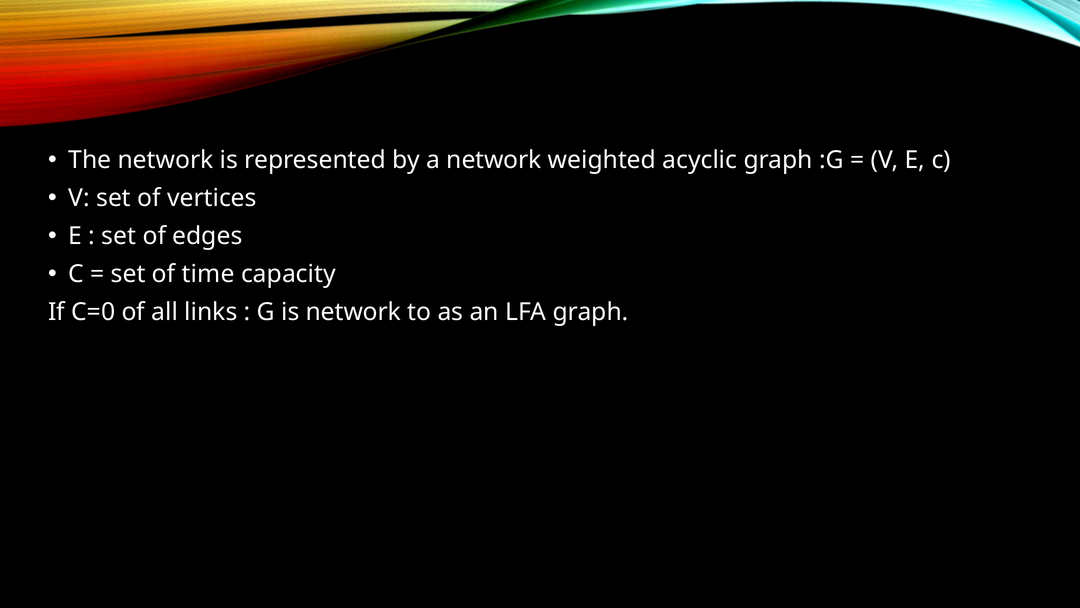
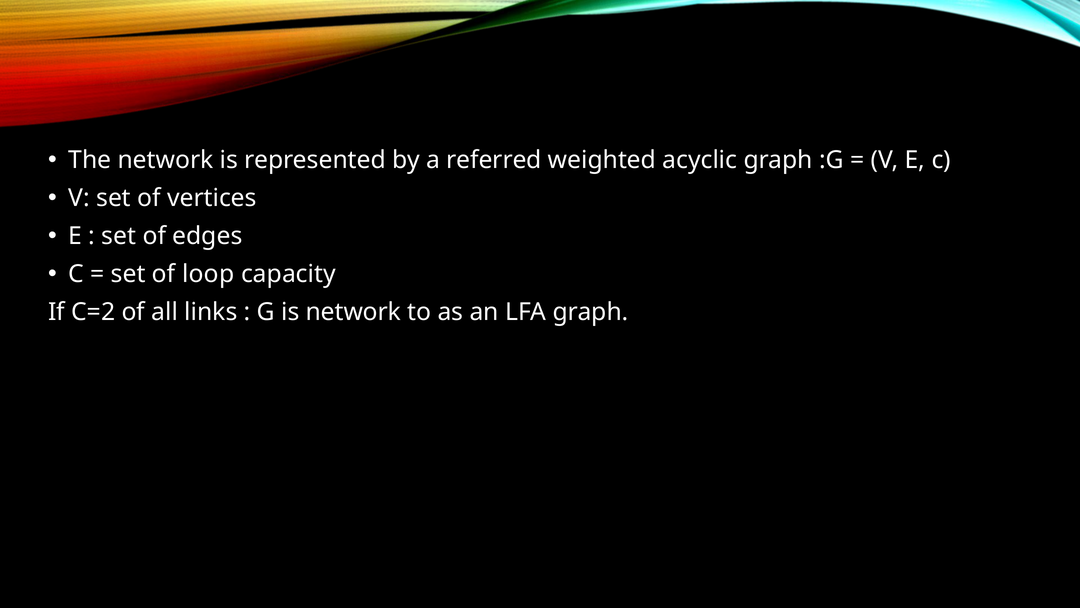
a network: network -> referred (494, 160)
time: time -> loop (208, 274)
C=0: C=0 -> C=2 (93, 312)
